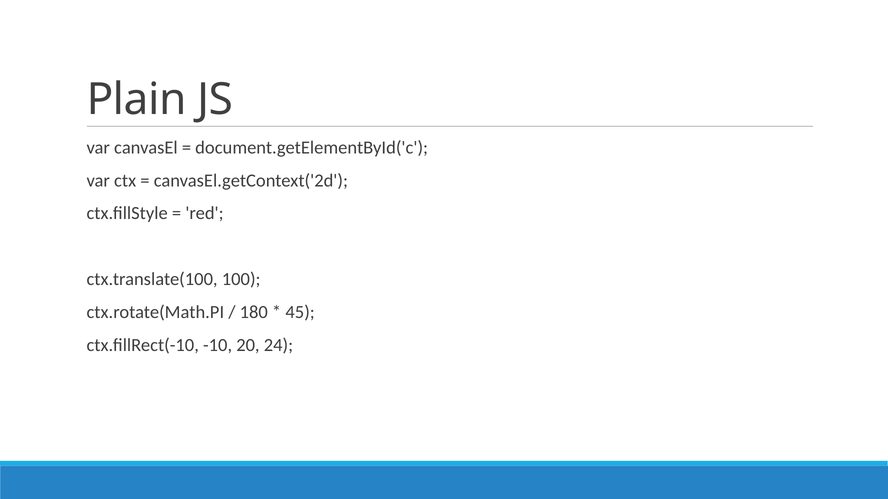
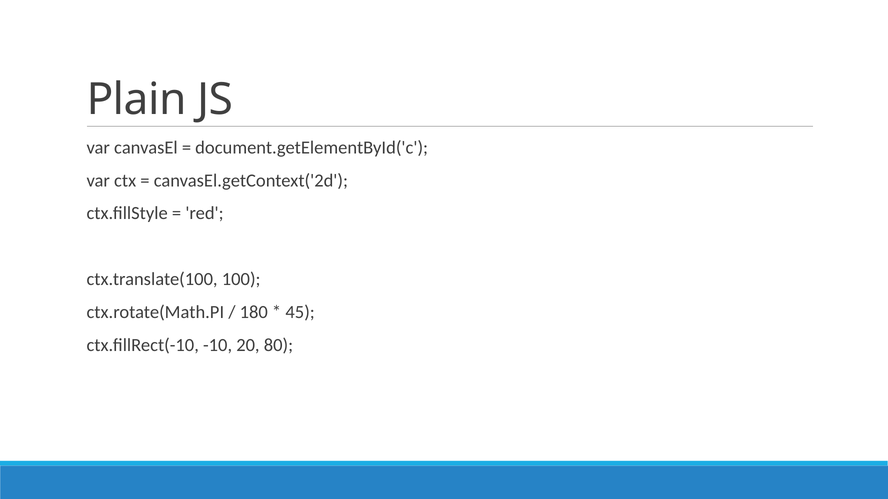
24: 24 -> 80 (279, 345)
